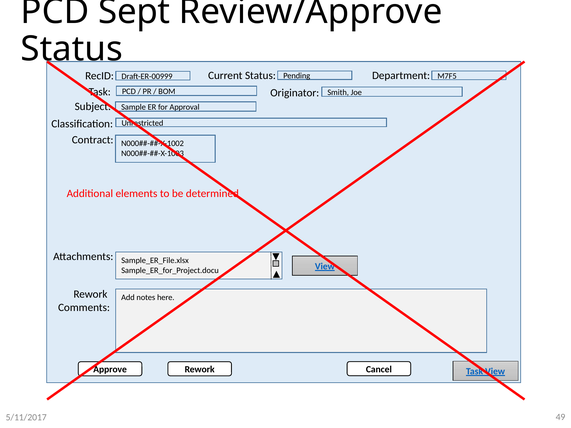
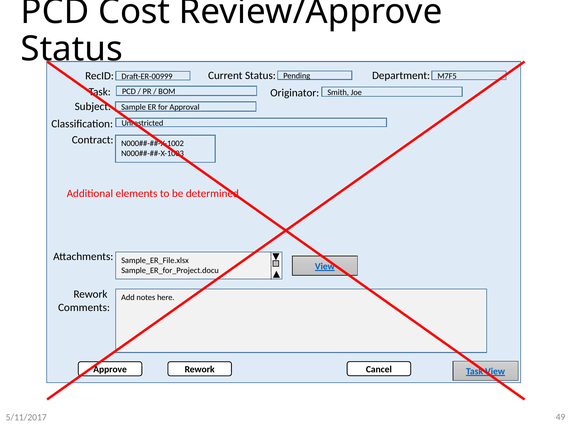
Sept: Sept -> Cost (134, 12)
